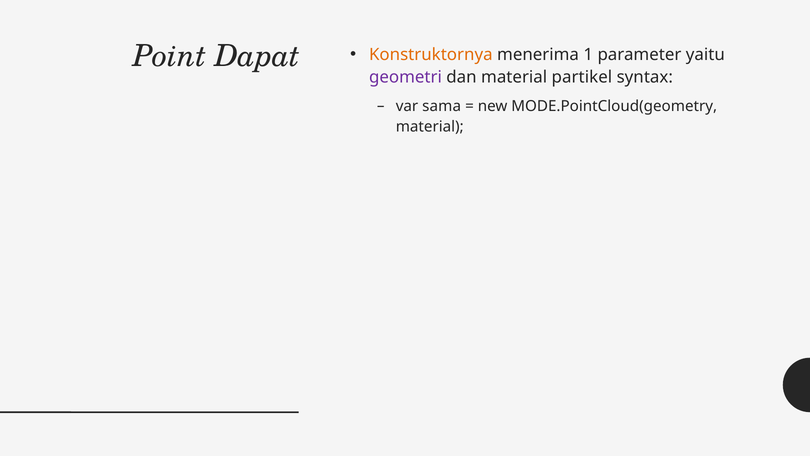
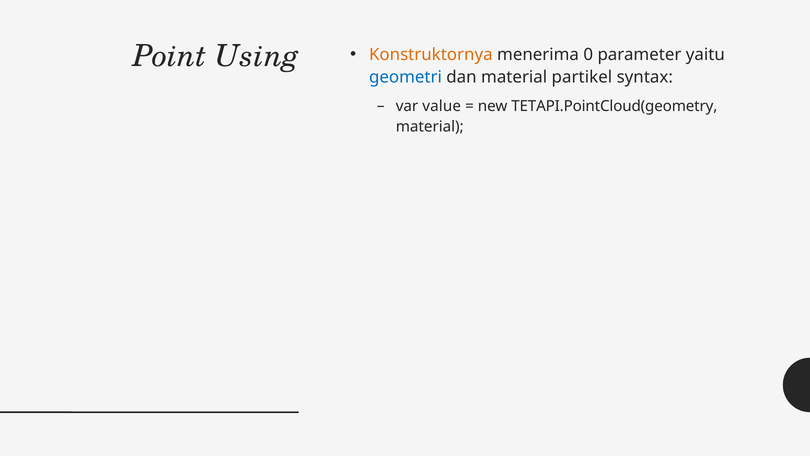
Dapat: Dapat -> Using (257, 56)
1: 1 -> 0 (588, 55)
geometri colour: purple -> blue (405, 77)
sama: sama -> value (442, 106)
MODE.PointCloud(geometry: MODE.PointCloud(geometry -> TETAPI.PointCloud(geometry (614, 106)
